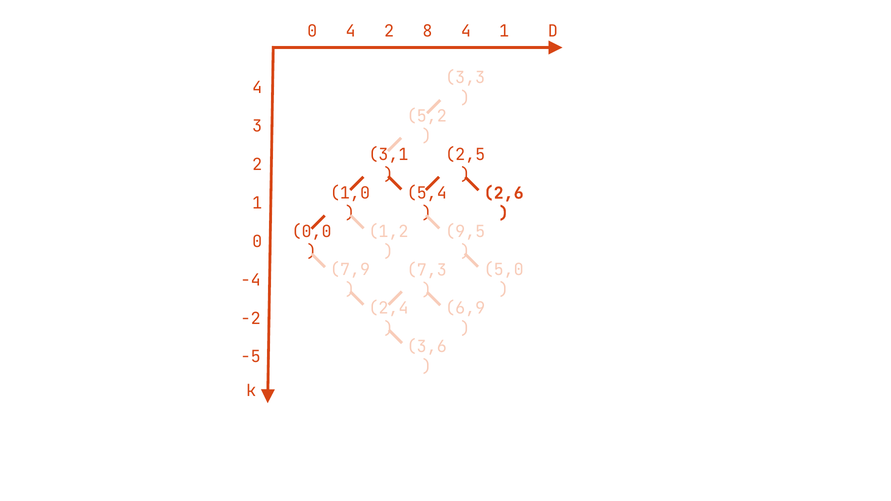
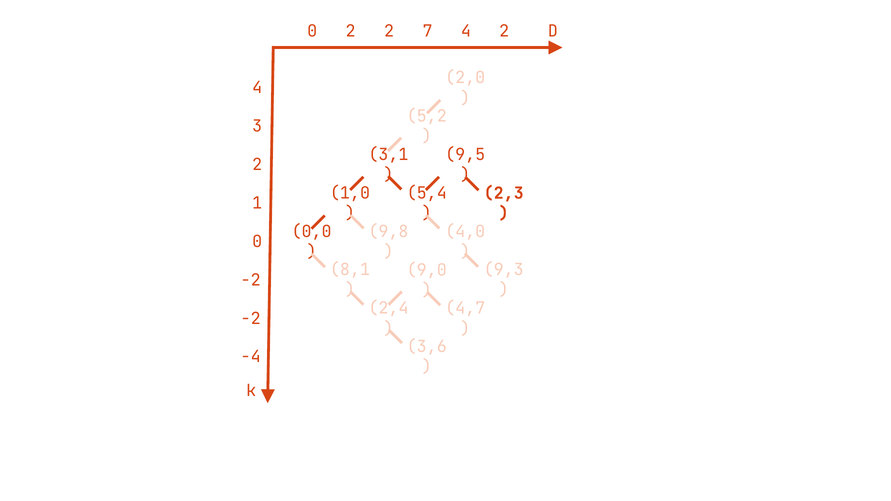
0 4: 4 -> 2 (351, 31)
8: 8 -> 7 (427, 31)
4 1: 1 -> 2 (504, 31)
3,3: 3,3 -> 2,0 (465, 78)
2,5: 2,5 -> 9,5 (465, 155)
2,6: 2,6 -> 2,3 (504, 193)
1,2: 1,2 -> 9,8 (388, 232)
9,5: 9,5 -> 4,0 (465, 232)
7,9: 7,9 -> 8,1 (350, 270)
5,0: 5,0 -> 9,3 (504, 270)
7,3: 7,3 -> 9,0 (427, 270)
-4: -4 -> -2 (251, 280)
6,9: 6,9 -> 4,7 (465, 309)
-5: -5 -> -4 (251, 357)
